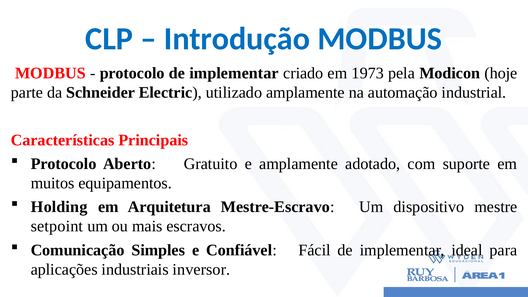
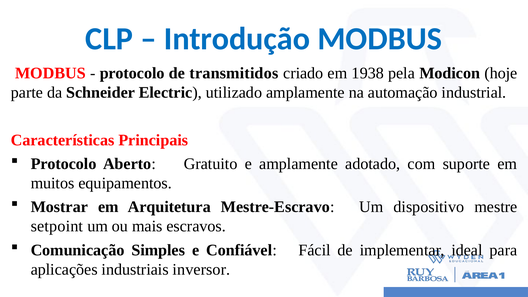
protocolo de implementar: implementar -> transmitidos (234, 73)
1973: 1973 -> 1938 (368, 73)
Holding: Holding -> Mostrar (59, 207)
